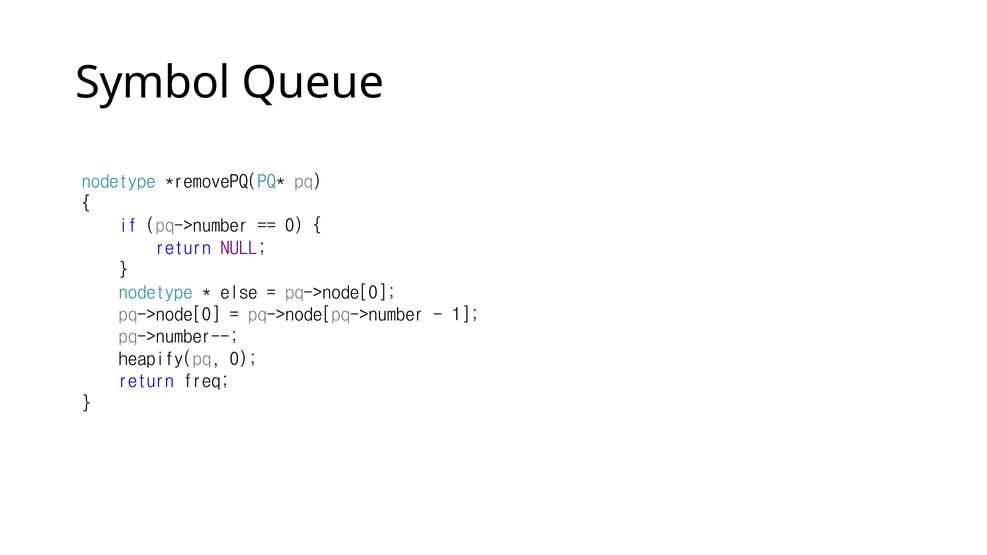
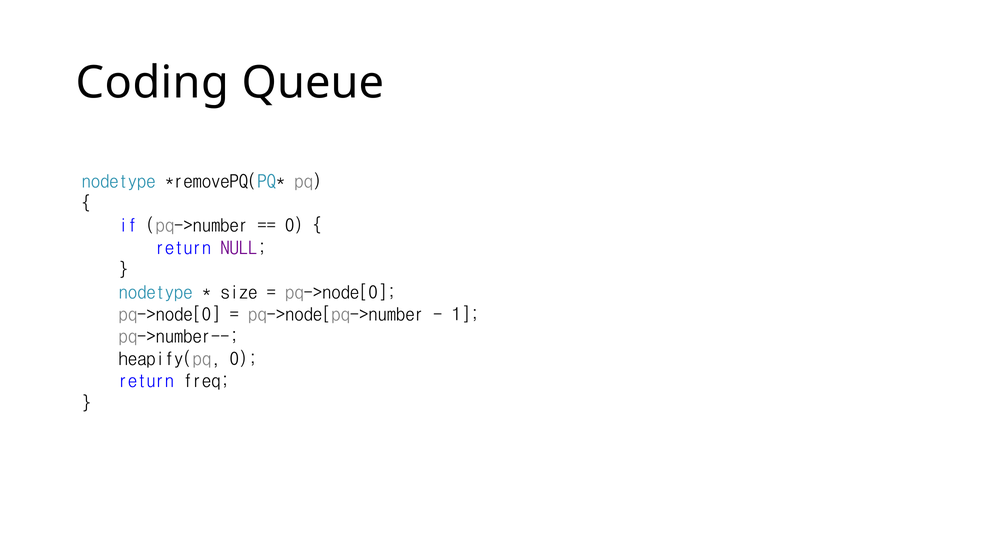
Symbol: Symbol -> Coding (152, 83)
else: else -> size (239, 293)
